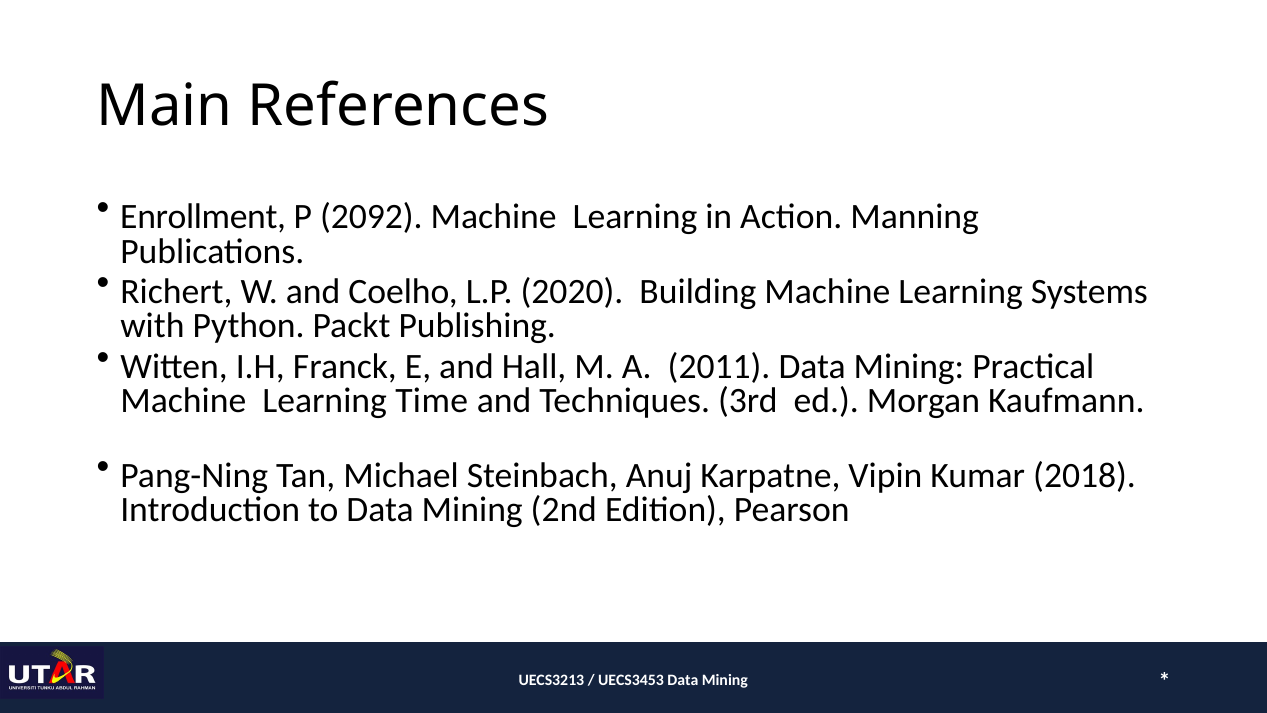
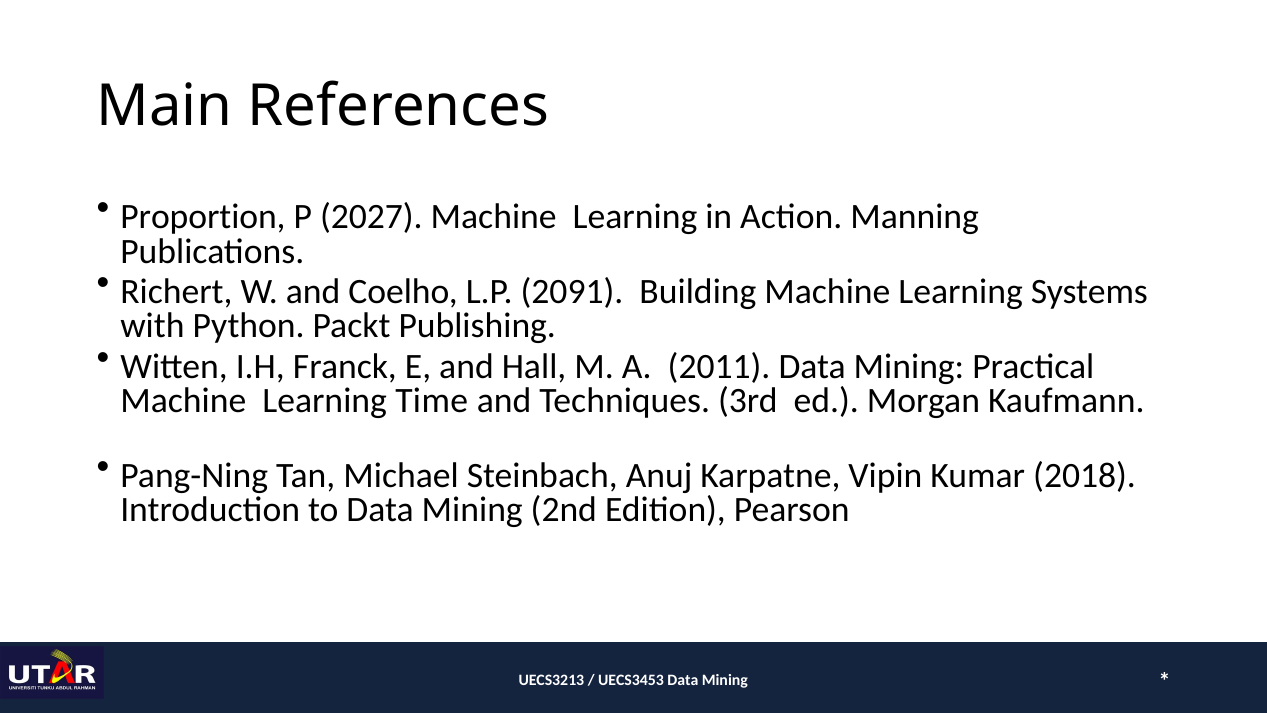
Enrollment: Enrollment -> Proportion (203, 217)
2092: 2092 -> 2027 (371, 217)
2020: 2020 -> 2091 (572, 292)
